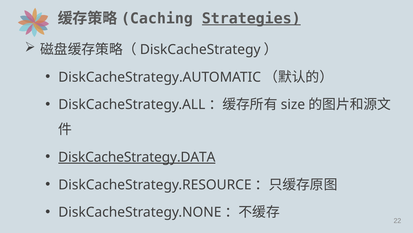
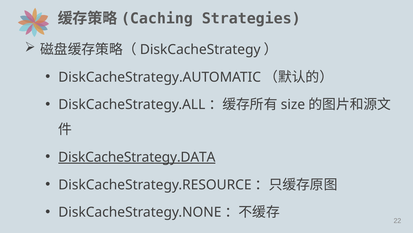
Strategies underline: present -> none (251, 18)
